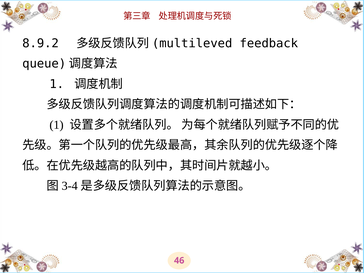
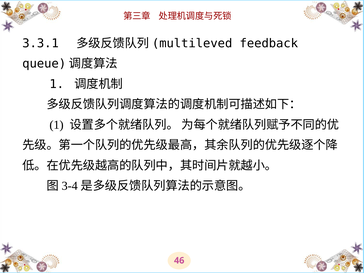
8.9.2: 8.9.2 -> 3.3.1 (41, 43)
